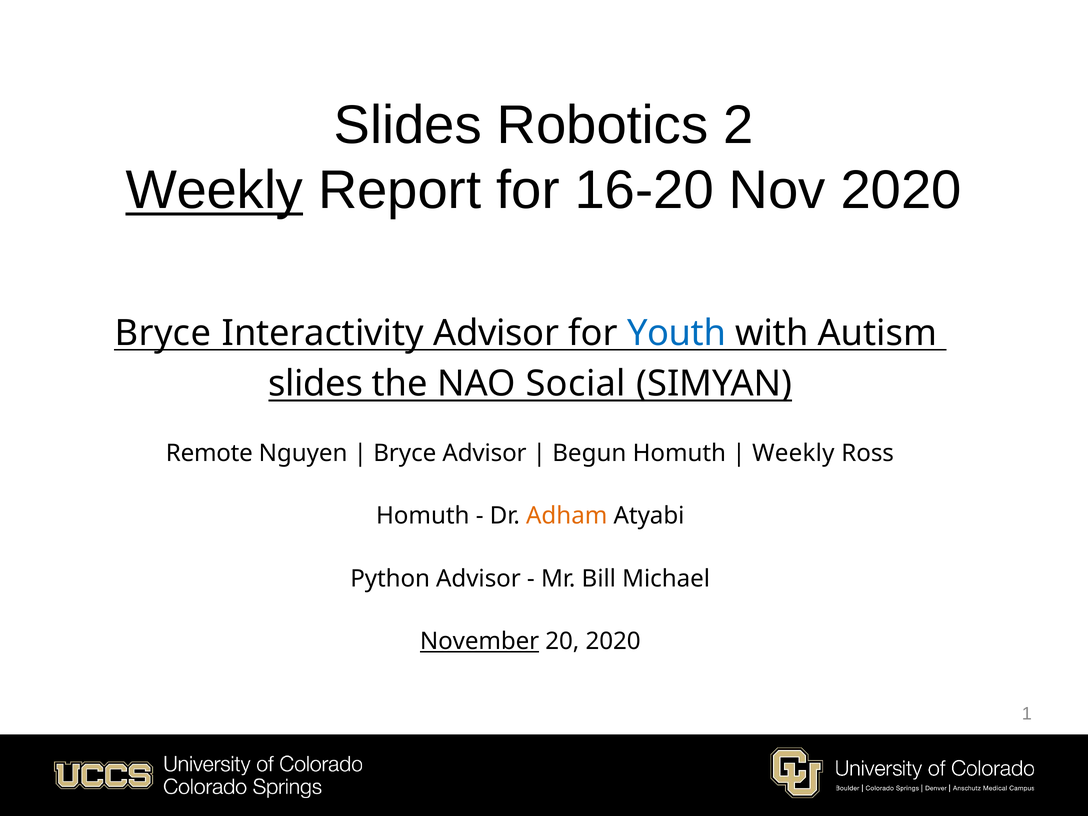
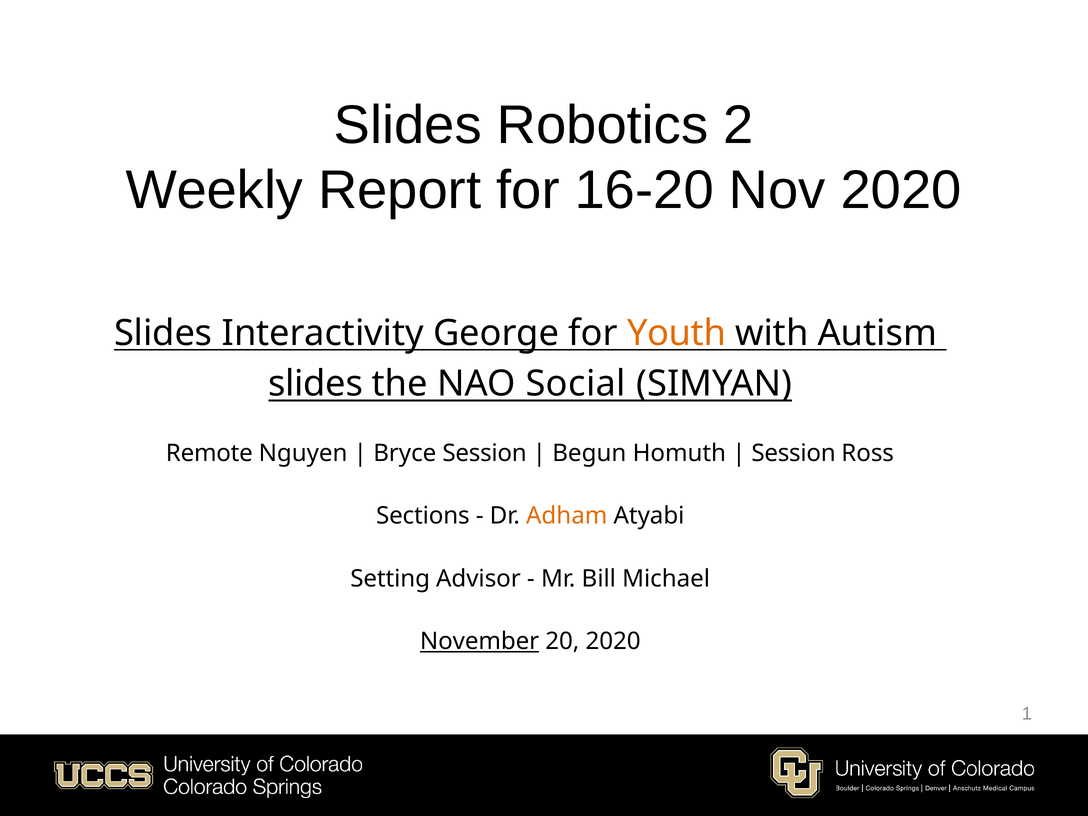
Weekly underline: present -> none (214, 191)
Bryce: Bryce -> Slides (163, 333)
Interactivity Advisor: Advisor -> George (496, 333)
Youth colour: blue -> orange (677, 333)
Bryce Advisor: Advisor -> Session (485, 453)
Weekly: Weekly -> Session (794, 453)
Homuth: Homuth -> Sections (423, 516)
Python: Python -> Setting (390, 579)
